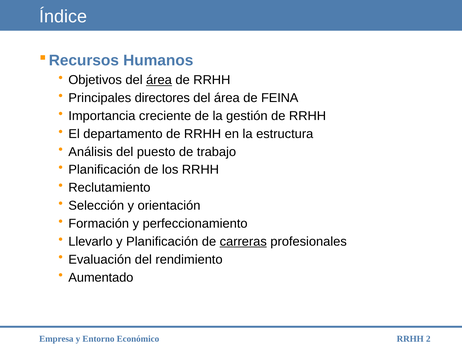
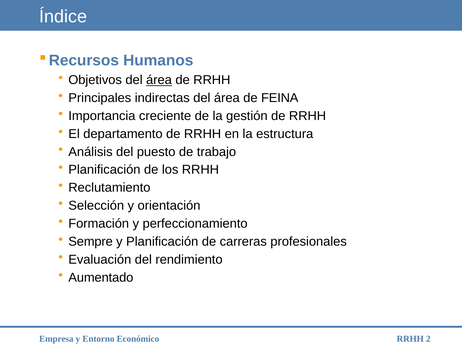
directores: directores -> indirectas (162, 98)
Llevarlo: Llevarlo -> Sempre (91, 242)
carreras underline: present -> none (243, 242)
